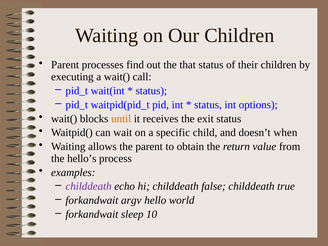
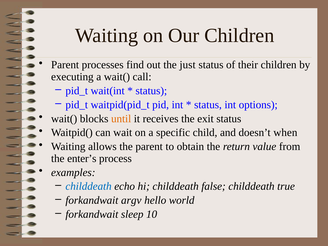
that: that -> just (188, 65)
hello’s: hello’s -> enter’s (82, 158)
childdeath colour: purple -> blue (89, 186)
